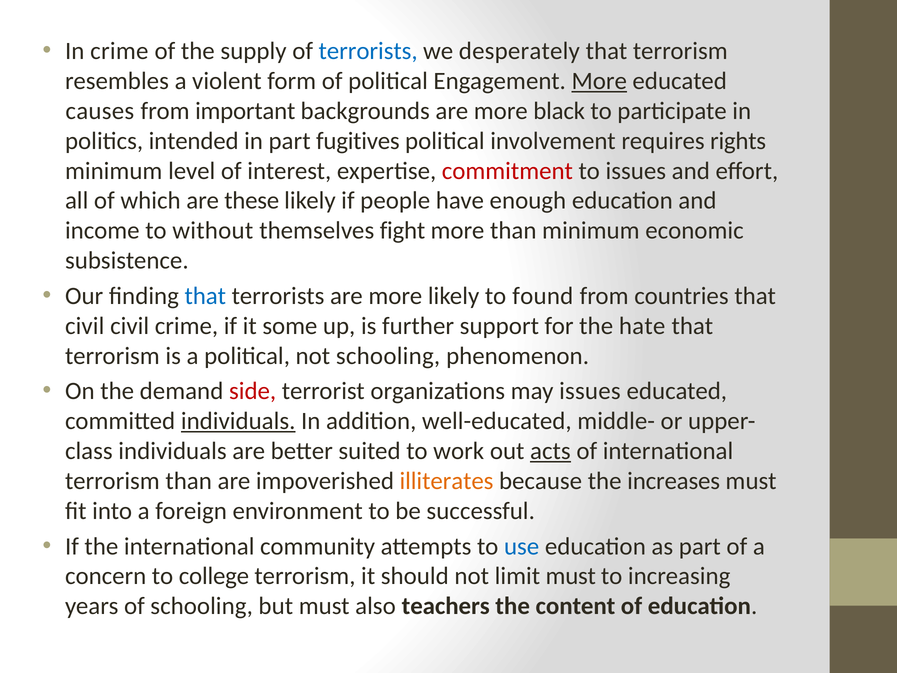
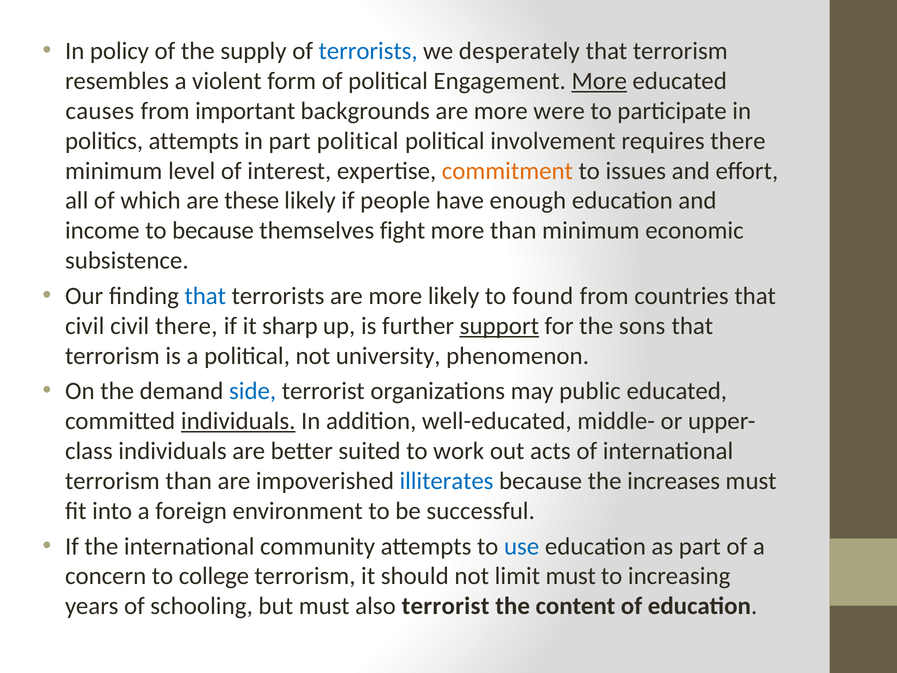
In crime: crime -> policy (119, 51)
black: black -> were (559, 111)
politics intended: intended -> attempts (194, 141)
part fugitives: fugitives -> political (358, 141)
requires rights: rights -> there (738, 141)
commitment colour: red -> orange (507, 171)
to without: without -> because (213, 231)
civil crime: crime -> there (186, 326)
some: some -> sharp (290, 326)
support underline: none -> present (499, 326)
hate: hate -> sons (642, 326)
not schooling: schooling -> university (388, 356)
side colour: red -> blue (253, 391)
may issues: issues -> public (590, 391)
acts underline: present -> none (550, 451)
illiterates colour: orange -> blue (447, 481)
also teachers: teachers -> terrorist (446, 606)
